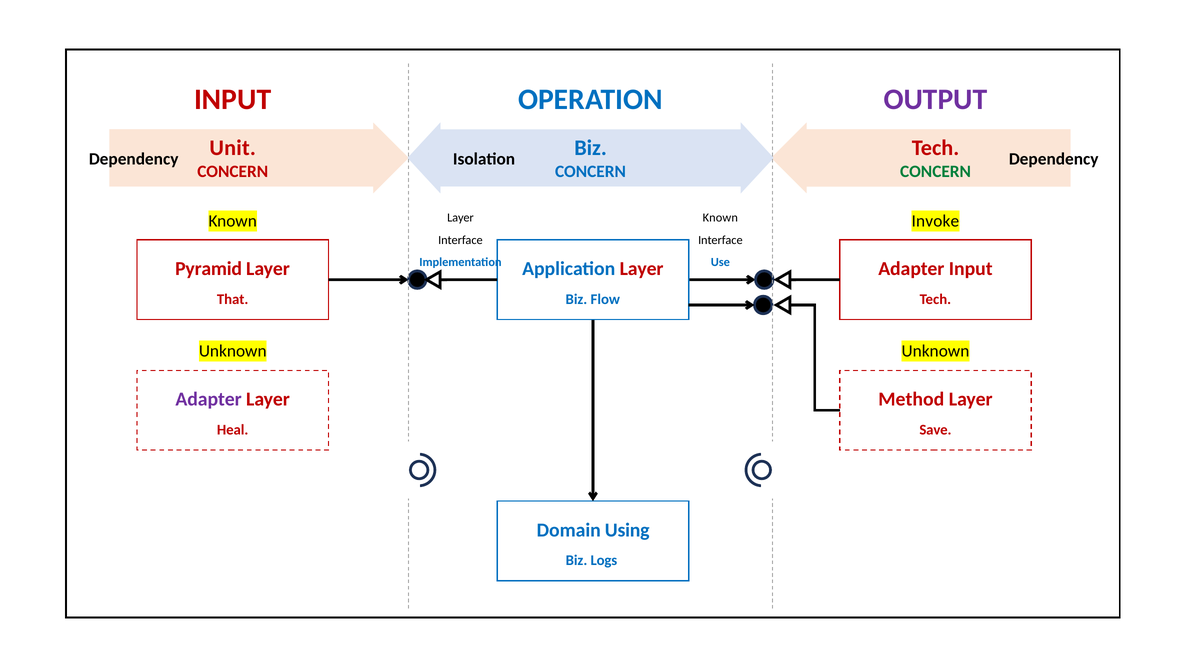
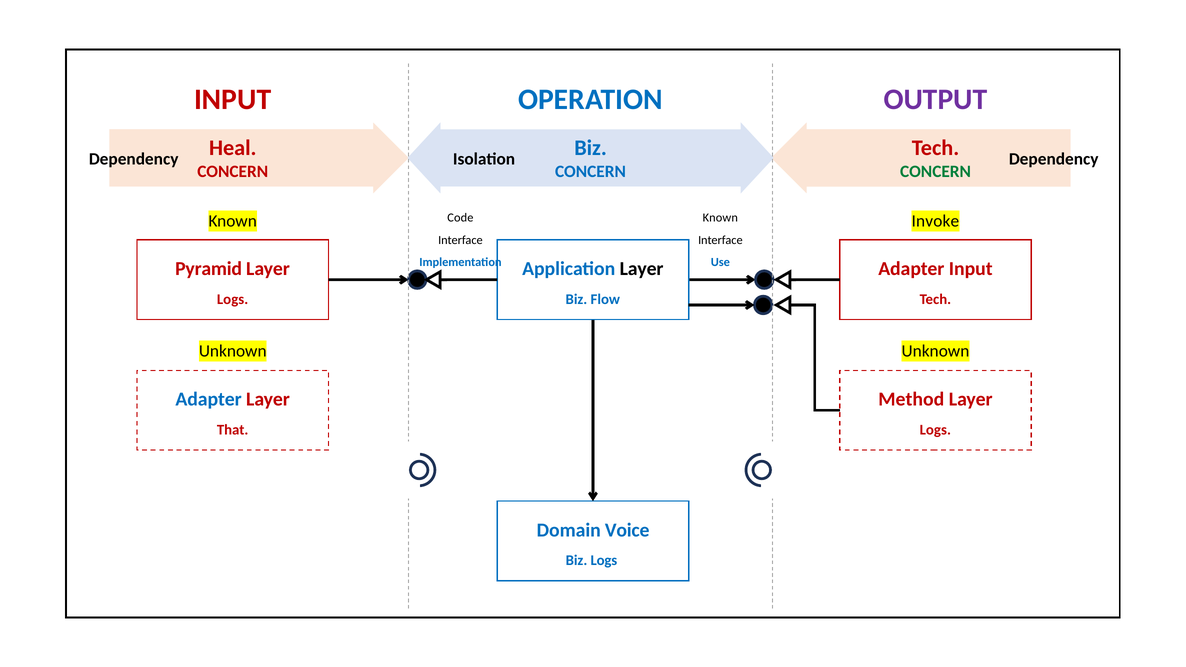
Unit: Unit -> Heal (233, 148)
Layer: Layer -> Code (460, 218)
Layer colour: red -> black (642, 269)
That: That -> Logs (233, 299)
Adapter colour: purple -> blue (209, 399)
Heal: Heal -> That (233, 430)
Save: Save -> Logs (935, 430)
Using: Using -> Voice (627, 530)
